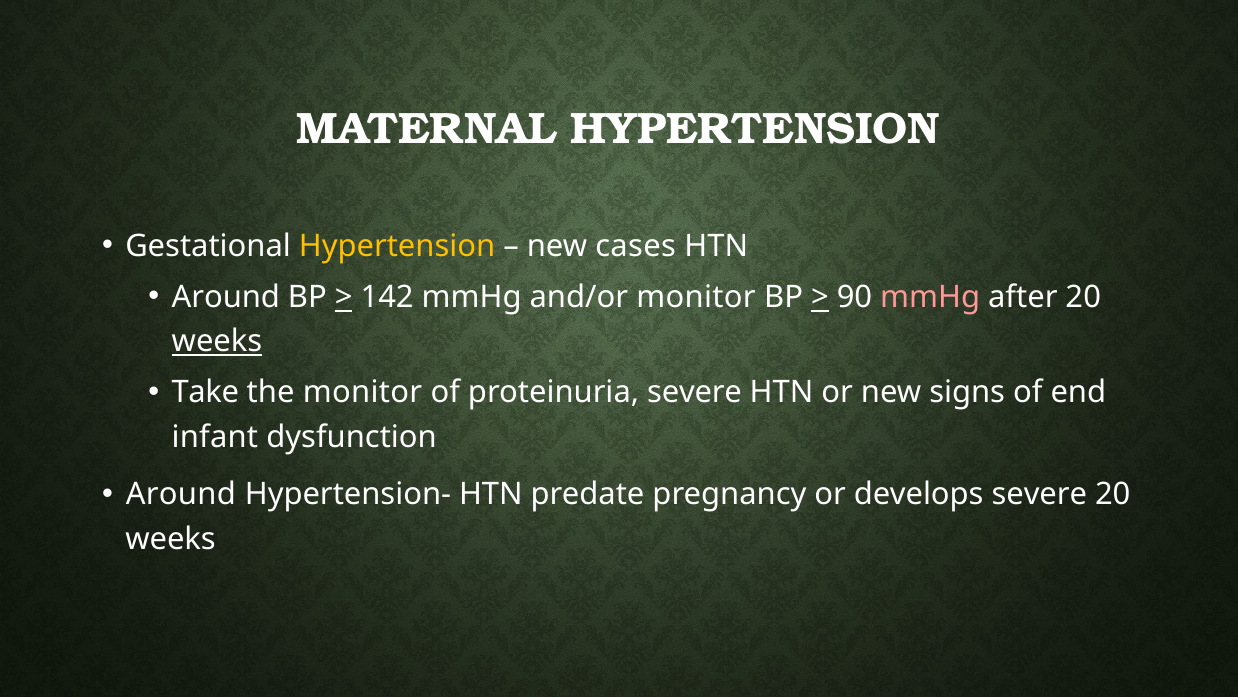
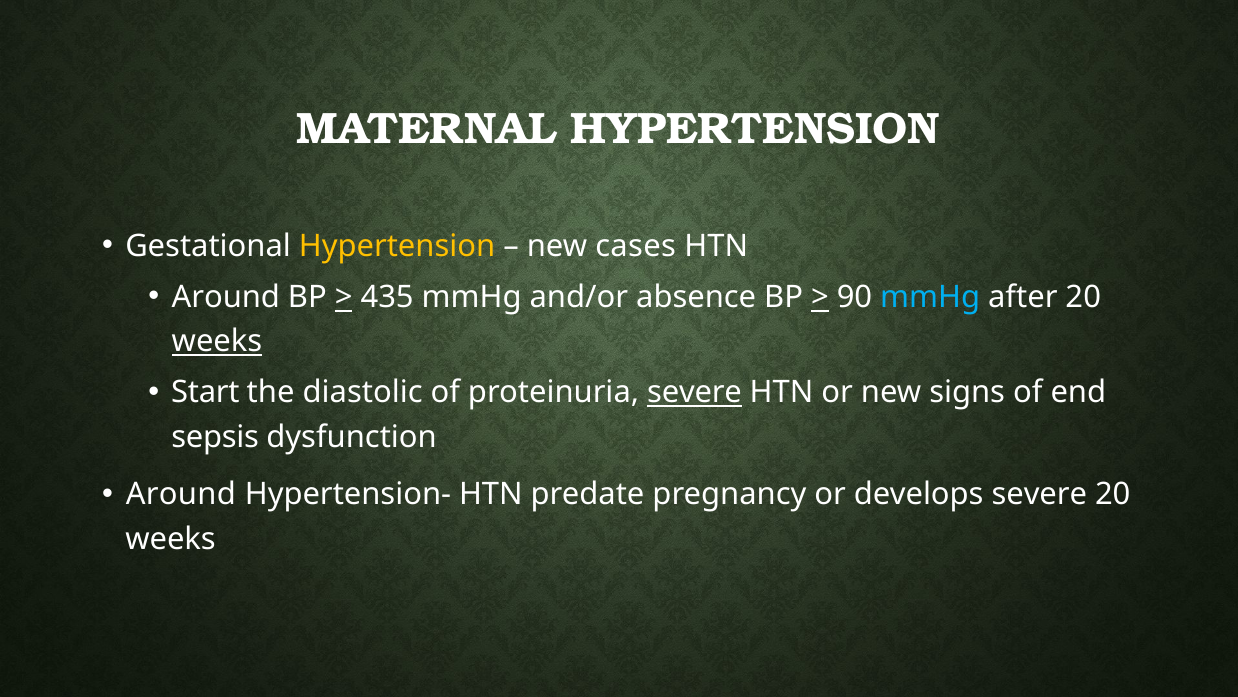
142: 142 -> 435 (387, 297)
and/or monitor: monitor -> absence (696, 297)
mmHg colour: pink -> light blue (930, 297)
Take: Take -> Start (205, 392)
the monitor: monitor -> diastolic (363, 392)
severe underline: none -> present (695, 392)
infant: infant -> sepsis (215, 437)
